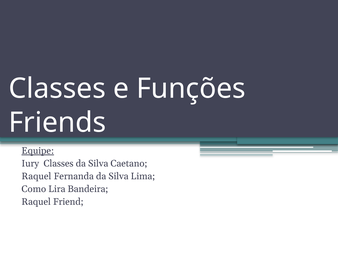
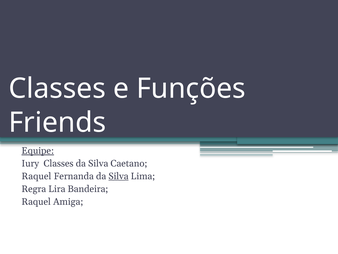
Silva underline: none -> present (118, 176)
Como: Como -> Regra (34, 189)
Friend: Friend -> Amiga (68, 201)
